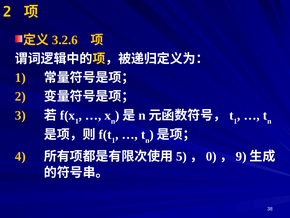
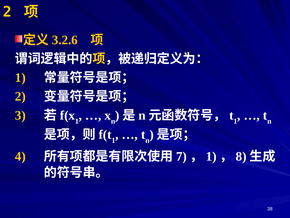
5: 5 -> 7 (181, 156)
0: 0 -> 1 (211, 156)
9: 9 -> 8 (241, 156)
